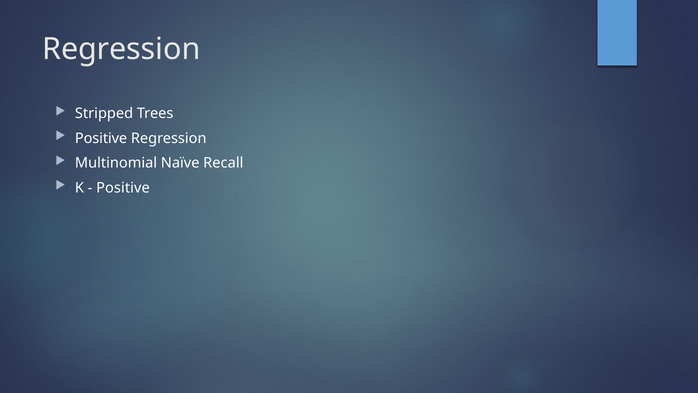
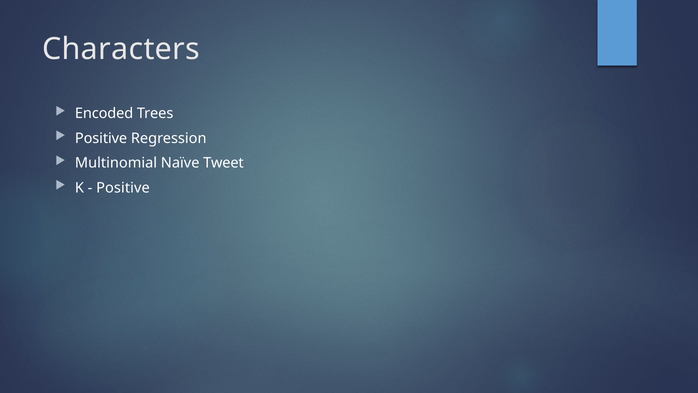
Regression: Regression -> Characters (121, 49)
Stripped: Stripped -> Encoded (104, 113)
Recall: Recall -> Tweet (223, 163)
